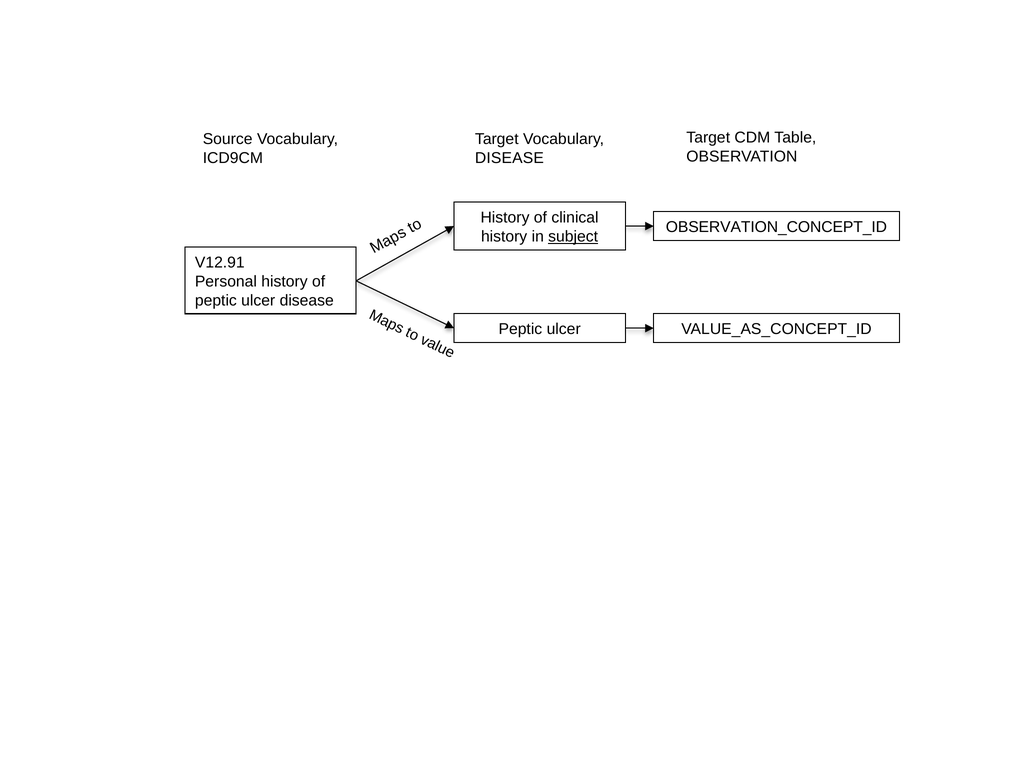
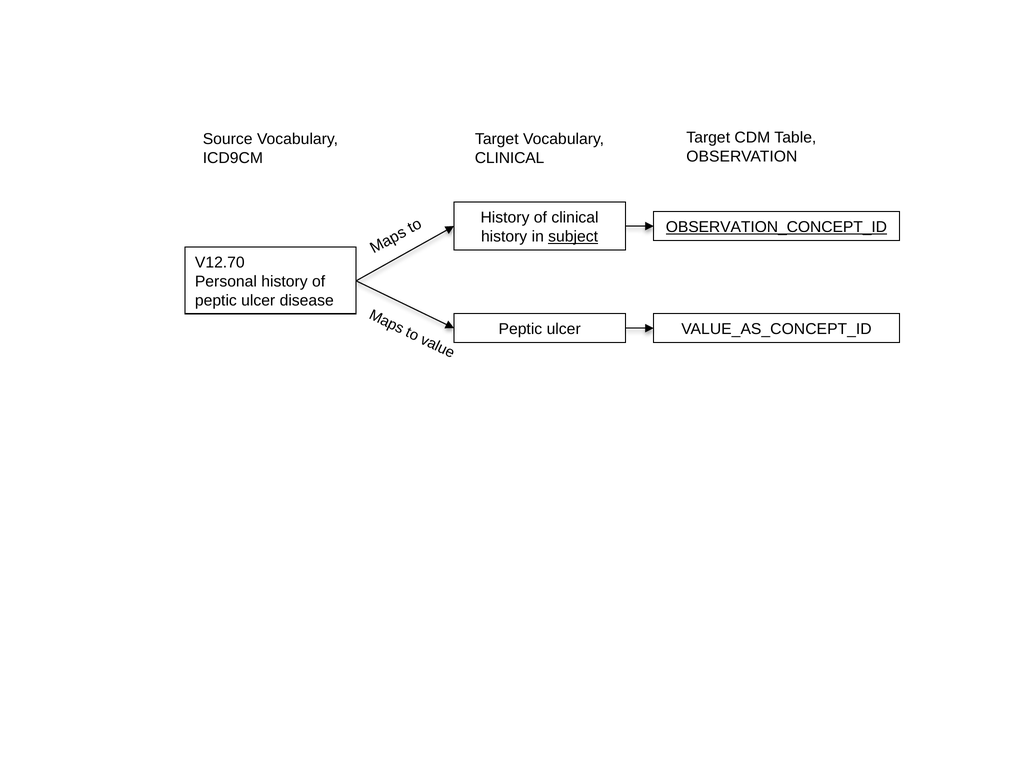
DISEASE: DISEASE -> CLINICAL (510, 158)
OBSERVATION_CONCEPT_ID underline: none -> present (776, 227)
V12.91: V12.91 -> V12.70 (220, 263)
